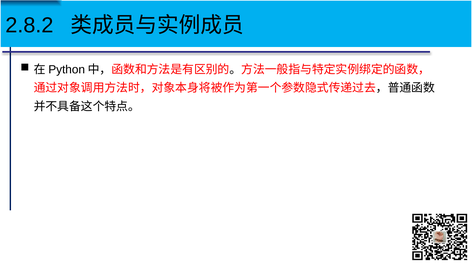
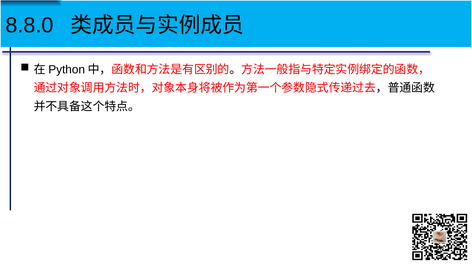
2.8.2: 2.8.2 -> 8.8.0 (29, 25)
